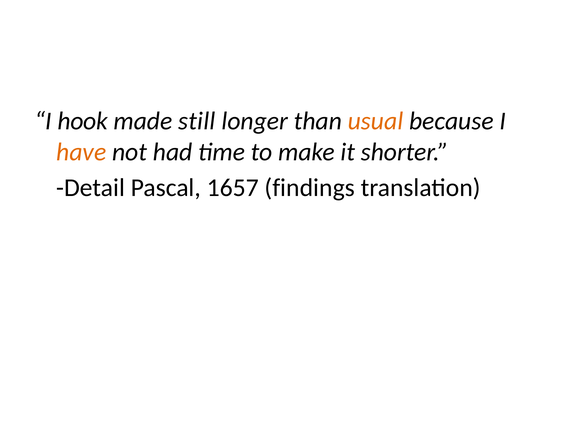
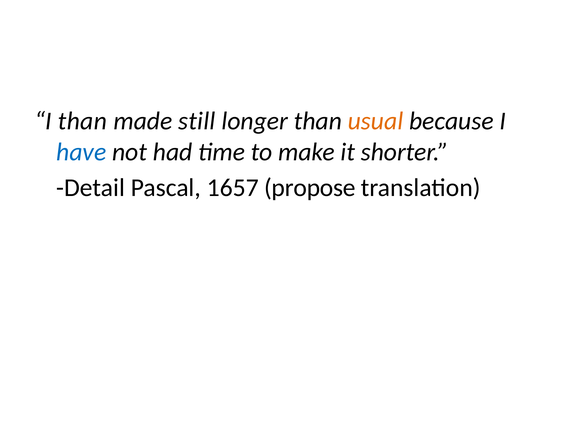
I hook: hook -> than (82, 121)
have colour: orange -> blue (81, 152)
findings: findings -> propose (310, 188)
